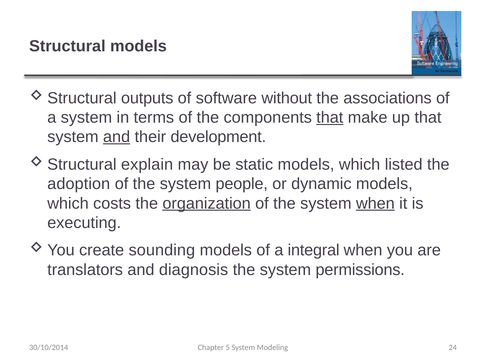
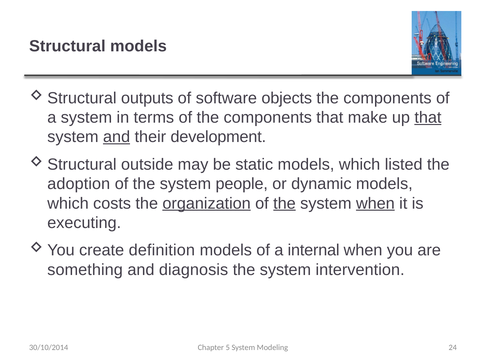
without: without -> objects (287, 98)
associations: associations -> components (387, 98)
that underline: present -> none (330, 118)
that underline: none -> present (428, 118)
explain: explain -> outside (147, 165)
the underline: none -> present (284, 204)
sounding: sounding -> definition (162, 251)
integral: integral -> internal (314, 251)
translators: translators -> something (85, 270)
permissions: permissions -> intervention (360, 270)
